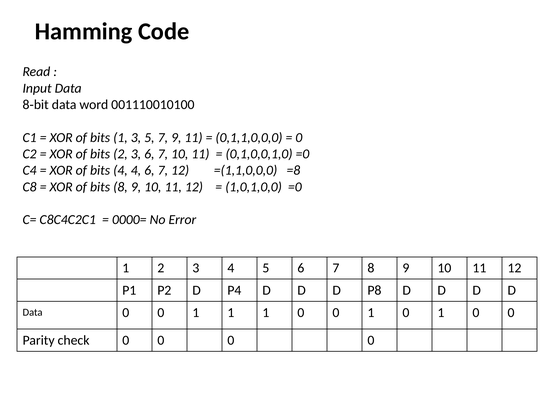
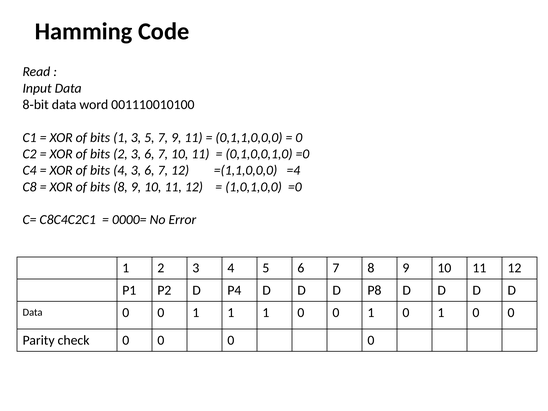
4 4: 4 -> 3 (136, 170)
=8: =8 -> =4 (293, 170)
